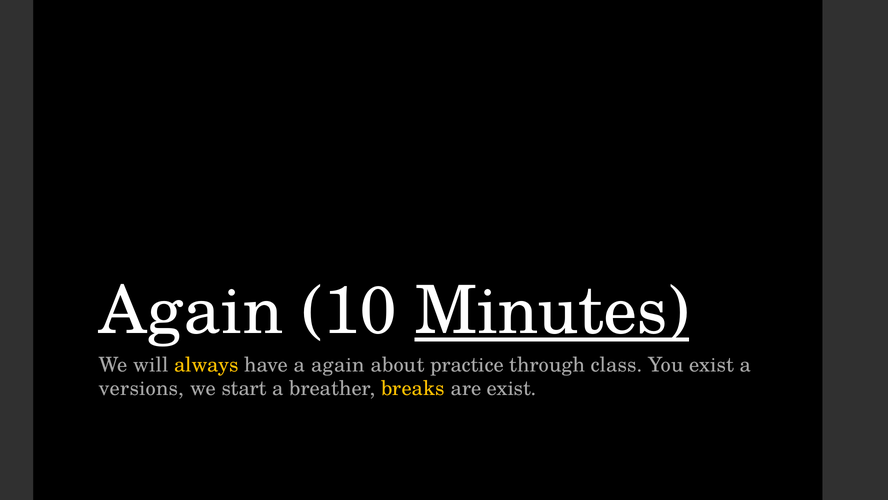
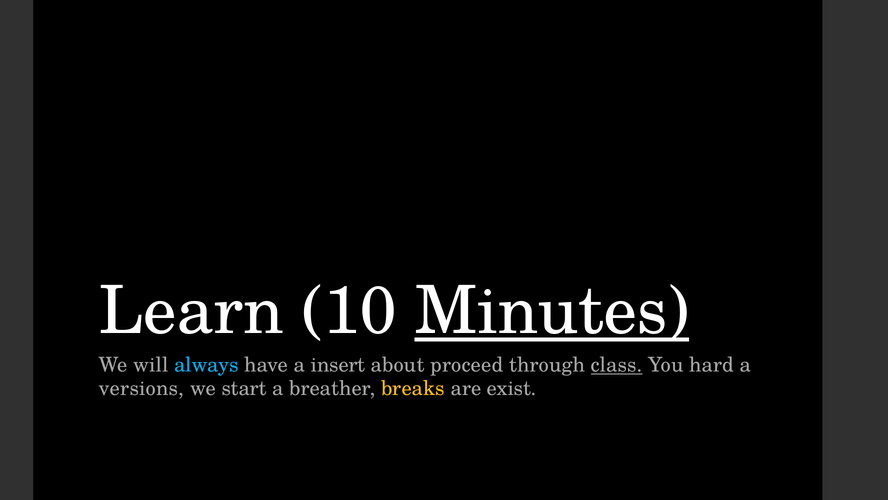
Again: Again -> Learn (191, 311)
always colour: yellow -> light blue (206, 365)
a again: again -> insert (338, 365)
practice: practice -> proceed (467, 365)
class underline: none -> present (617, 365)
You exist: exist -> hard (712, 365)
